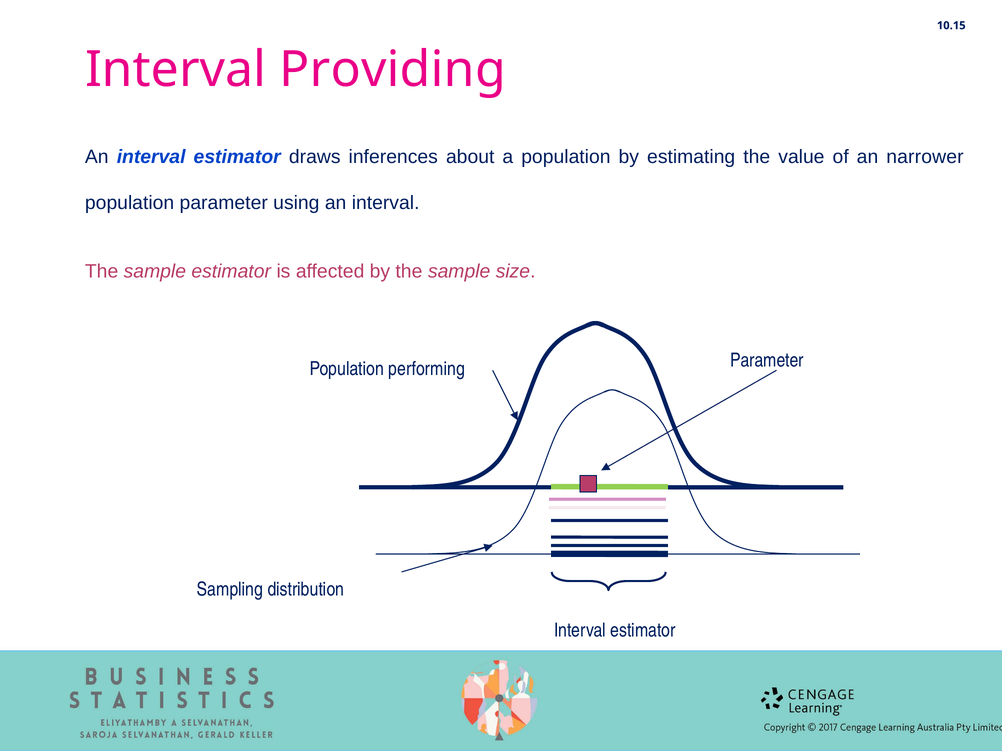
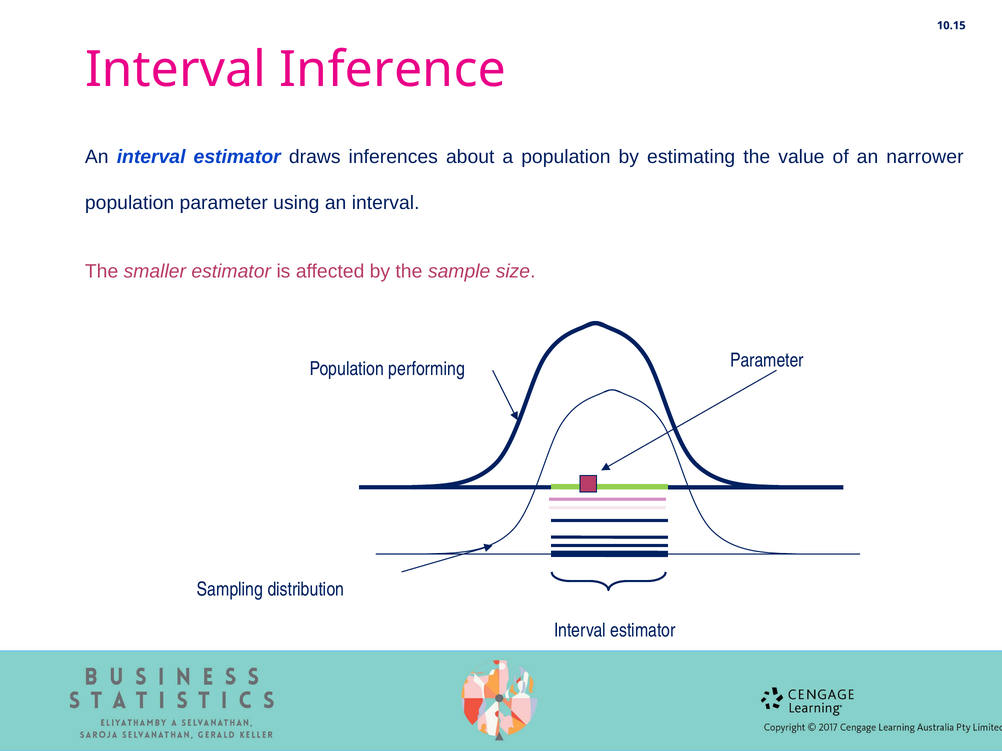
Providing: Providing -> Inference (393, 70)
sample: sample -> smaller (155, 272)
